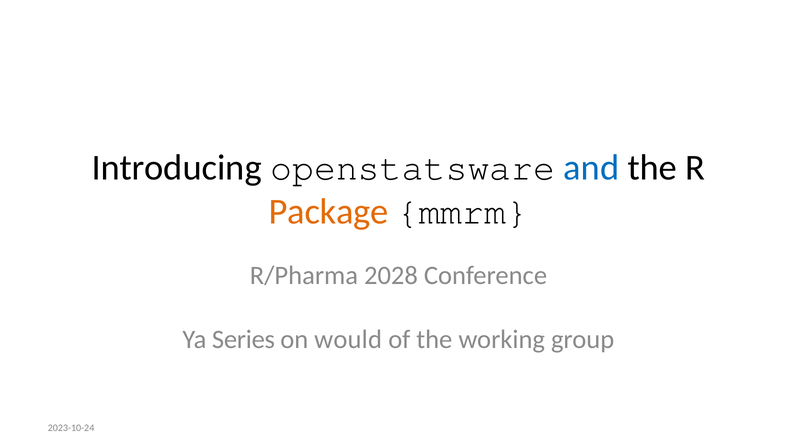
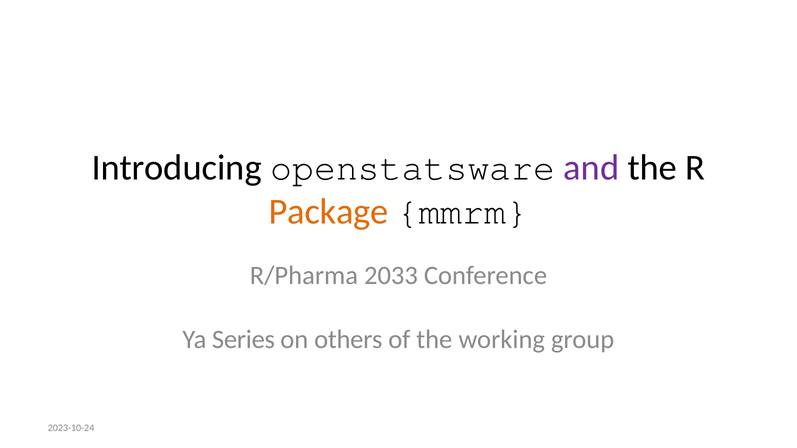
and colour: blue -> purple (591, 168)
2028: 2028 -> 2033 (391, 276)
would: would -> others (348, 340)
